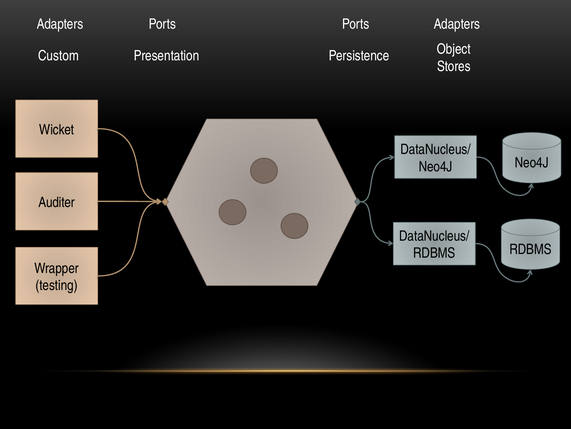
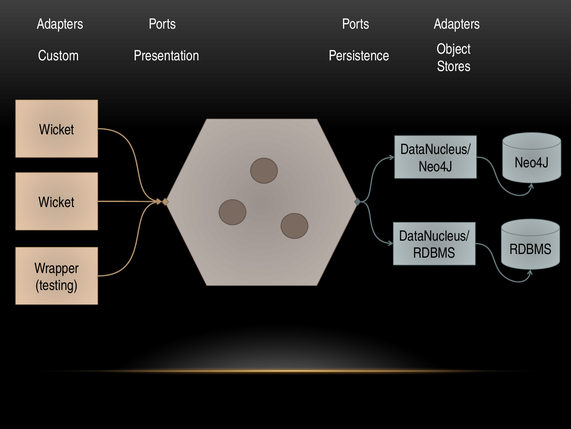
Auditer: Auditer -> Wicket (57, 202)
